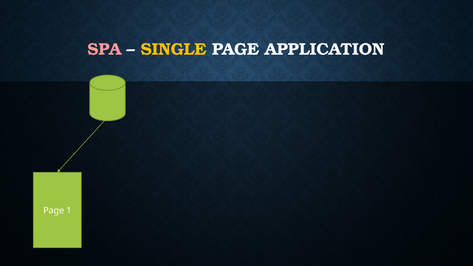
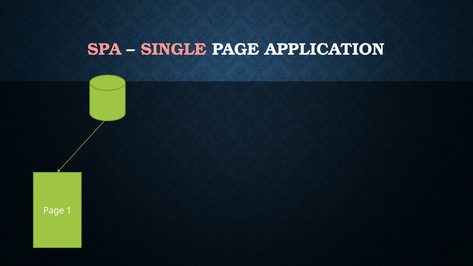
SINGLE colour: yellow -> pink (174, 49)
